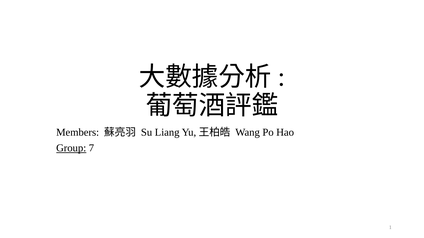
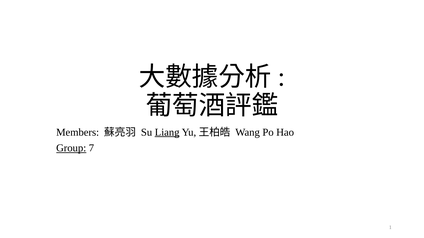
Liang underline: none -> present (167, 133)
